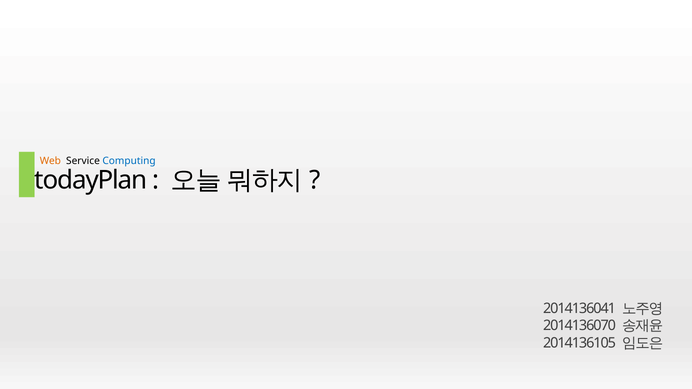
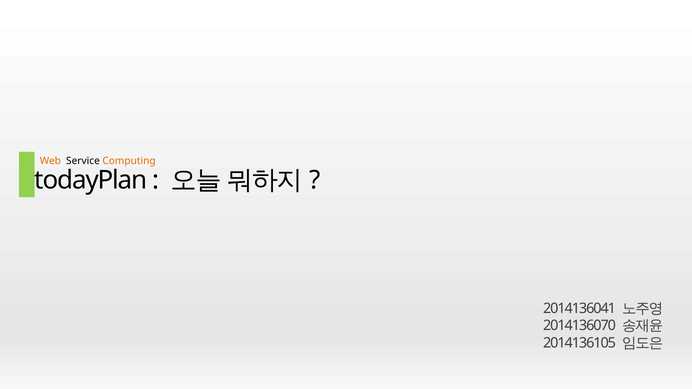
Computing colour: blue -> orange (129, 161)
